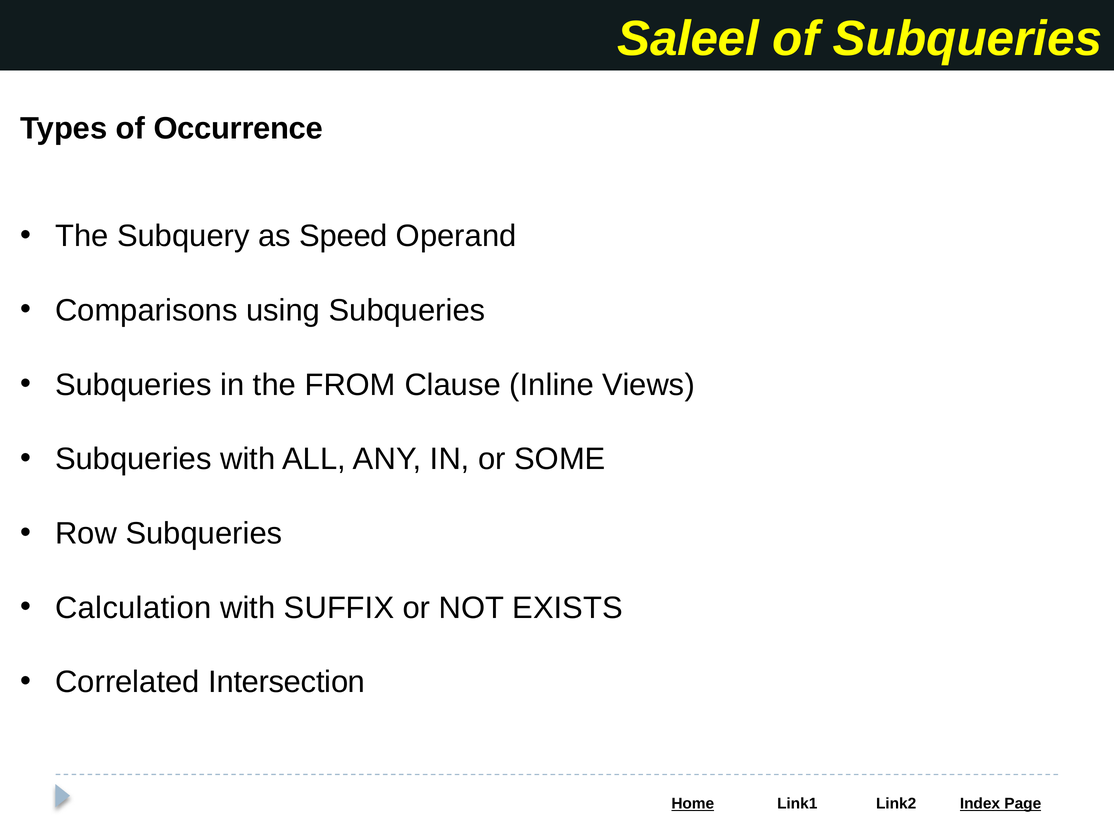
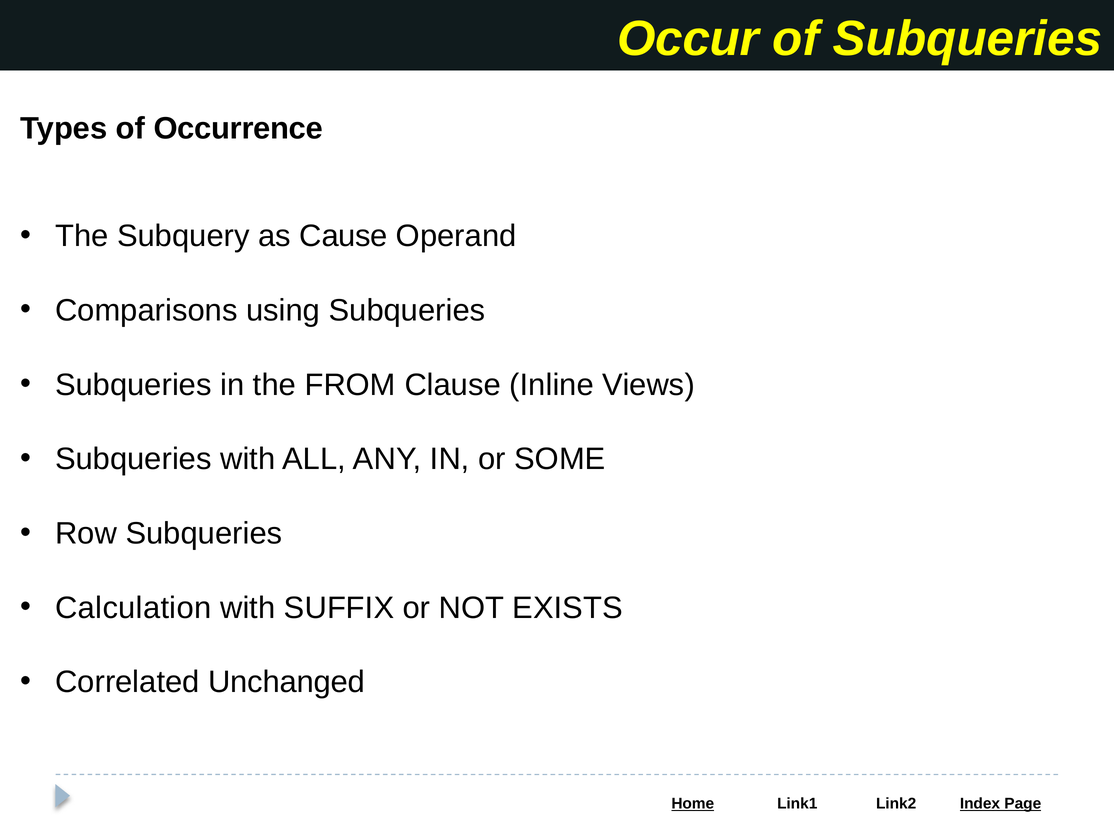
Saleel: Saleel -> Occur (688, 39)
Speed: Speed -> Cause (344, 236)
Intersection: Intersection -> Unchanged (287, 682)
